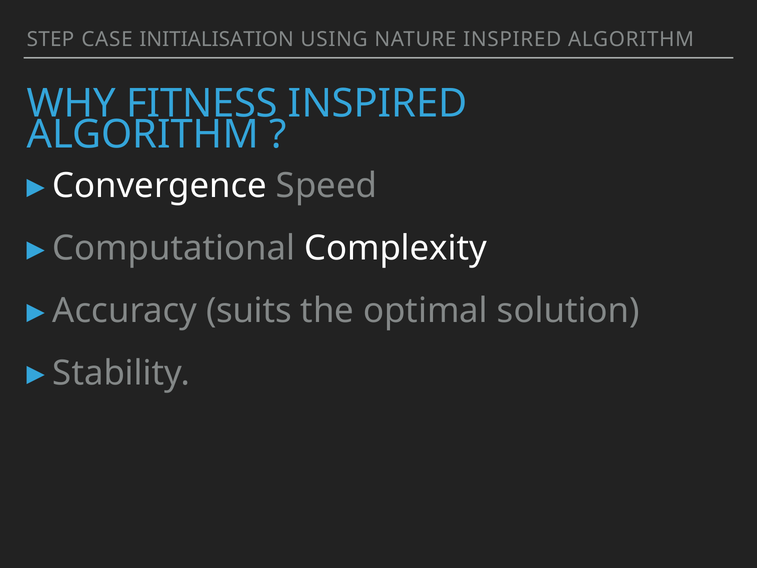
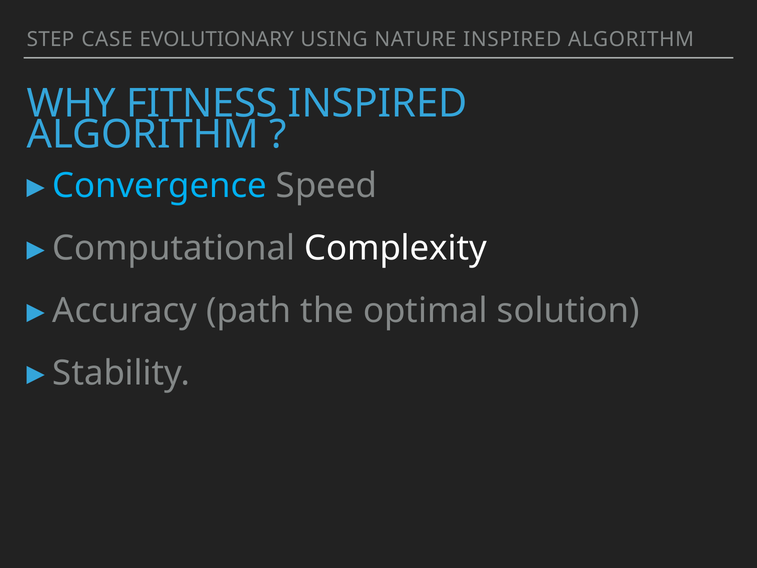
INITIALISATION: INITIALISATION -> EVOLUTIONARY (217, 39)
Convergence colour: white -> light blue (160, 186)
suits: suits -> path (249, 311)
